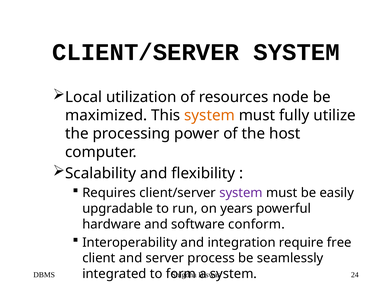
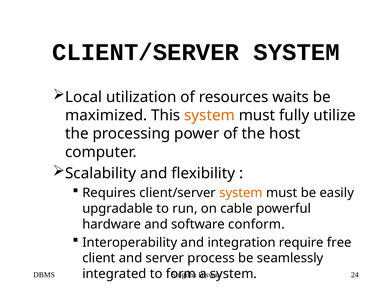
node: node -> waits (291, 97)
system colour: purple -> orange (241, 193)
years: years -> cable (237, 209)
